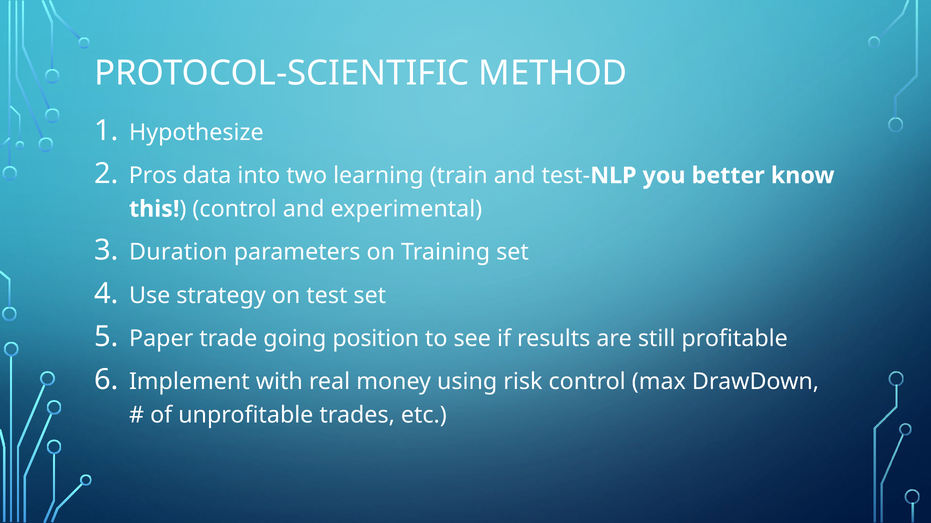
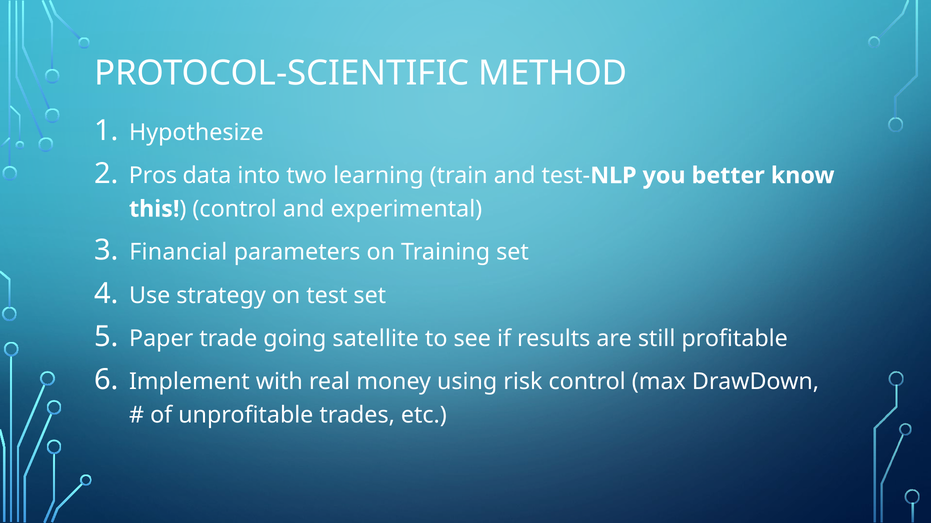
Duration: Duration -> Financial (178, 253)
position: position -> satellite (376, 339)
